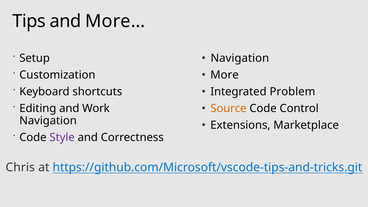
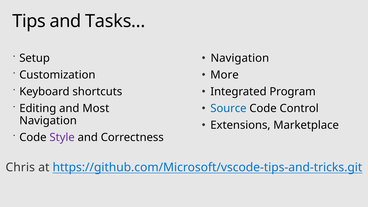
More…: More… -> Tasks… (115, 21)
Problem: Problem -> Program (293, 92)
Work: Work -> Most (96, 108)
Source colour: orange -> blue (228, 108)
